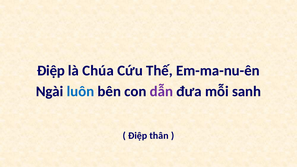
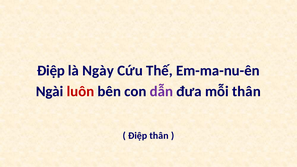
Chúa: Chúa -> Ngày (98, 71)
luôn colour: blue -> red (80, 92)
mỗi sanh: sanh -> thân (246, 92)
